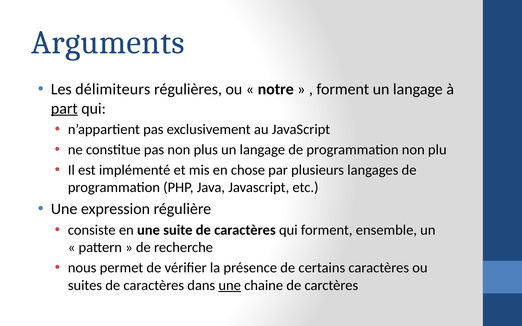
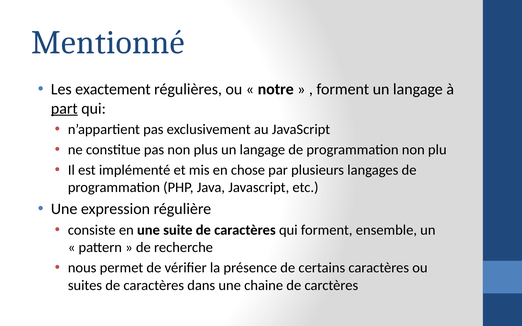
Arguments: Arguments -> Mentionné (108, 43)
délimiteurs: délimiteurs -> exactement (113, 89)
une underline: present -> none (230, 285)
